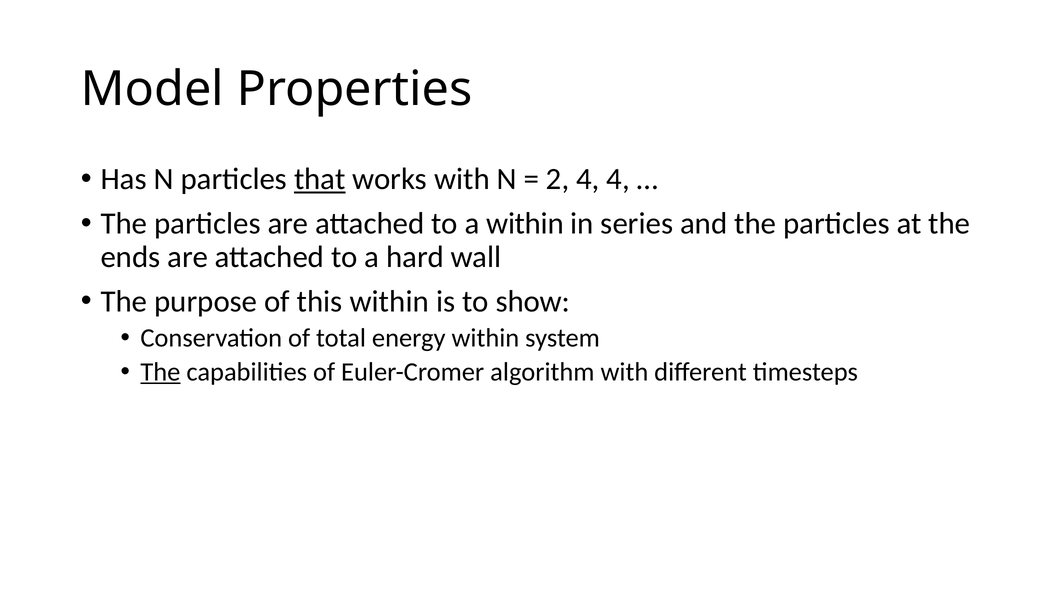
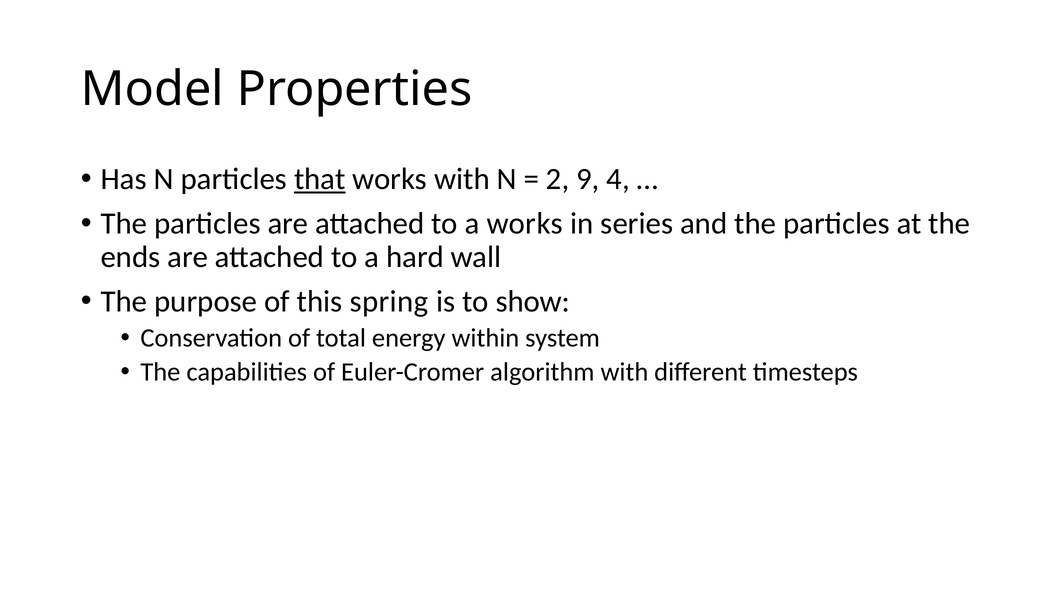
2 4: 4 -> 9 (588, 179)
a within: within -> works (525, 224)
this within: within -> spring (389, 302)
The underline: present -> none (160, 372)
